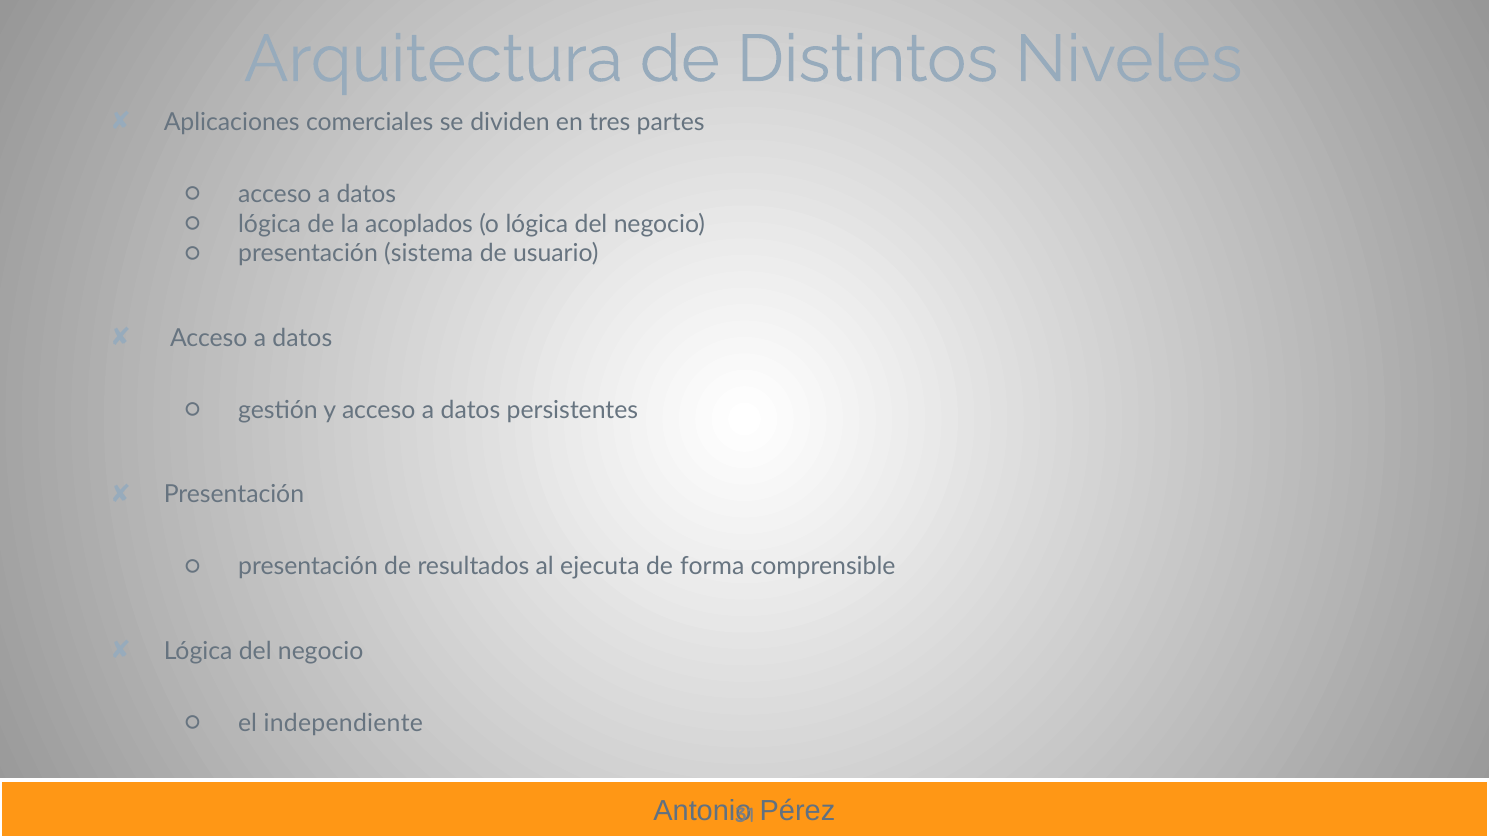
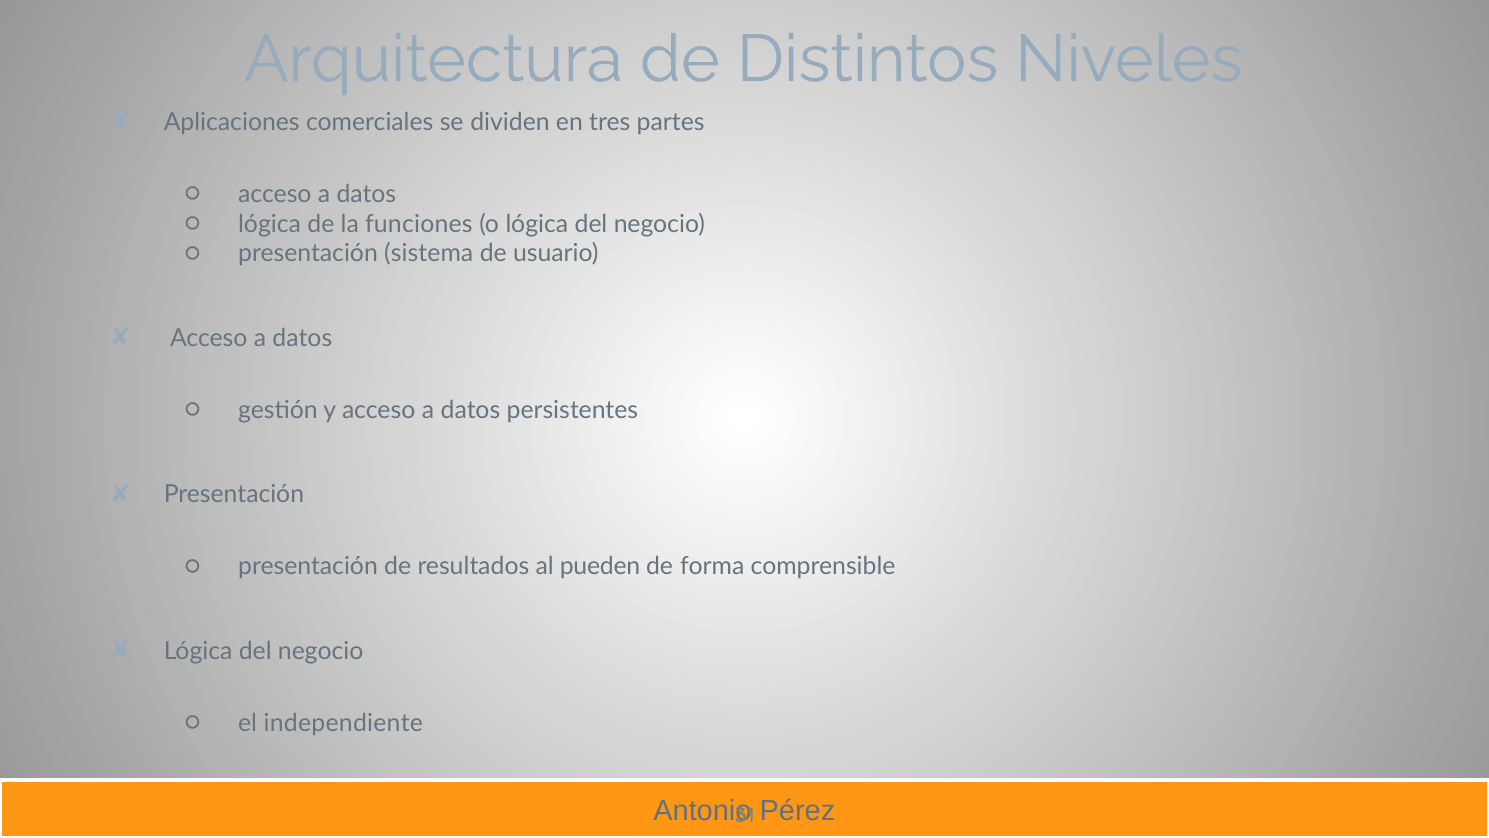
acoplados: acoplados -> funciones (419, 224)
ejecuta: ejecuta -> pueden (600, 566)
